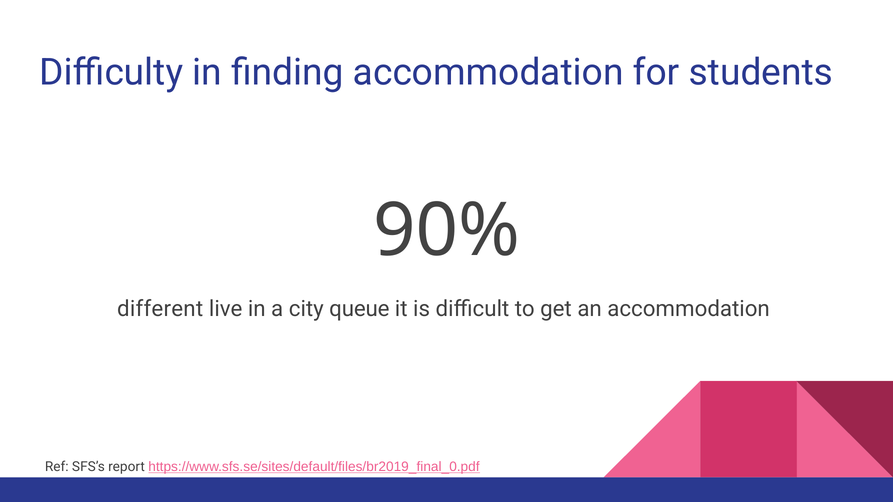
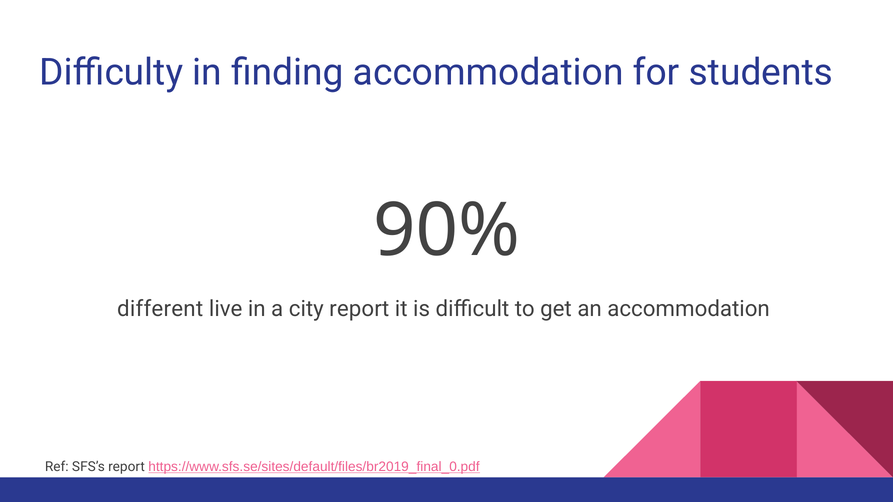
city queue: queue -> report (359, 309)
